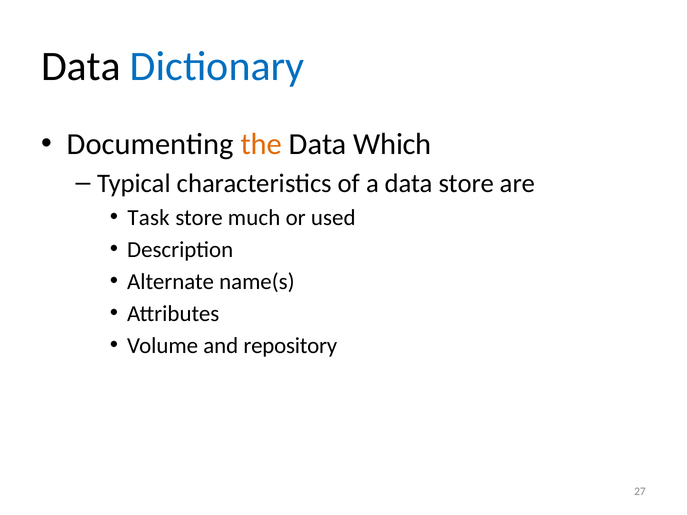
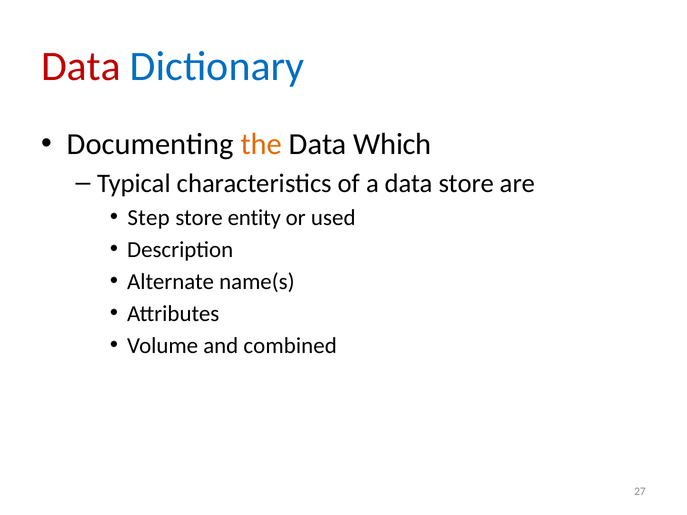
Data colour: black -> red (81, 67)
Task: Task -> Step (149, 218)
much: much -> entity (254, 218)
repository: repository -> combined (290, 346)
